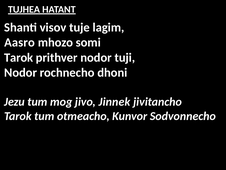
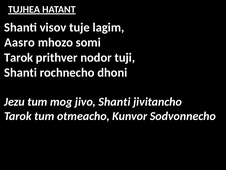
Nodor: Nodor -> Shanti (21, 72)
jivo Jinnek: Jinnek -> Shanti (114, 101)
